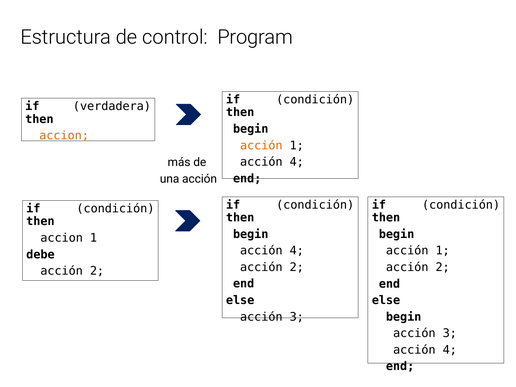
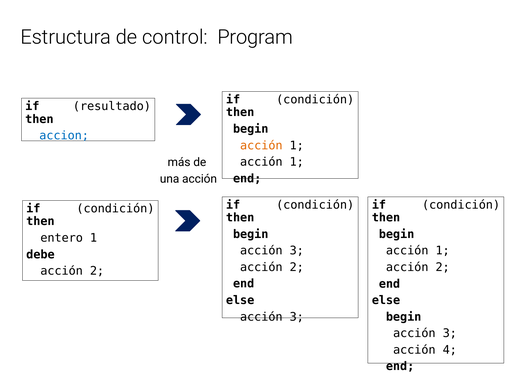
verdadera: verdadera -> resultado (112, 106)
accion colour: orange -> blue (64, 136)
4: 4 -> 1 (297, 162)
accion: accion -> entero (62, 238)
4: 4 -> 3 (297, 251)
